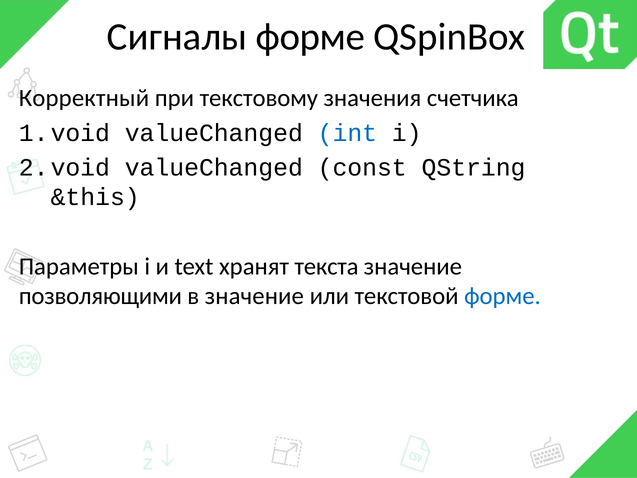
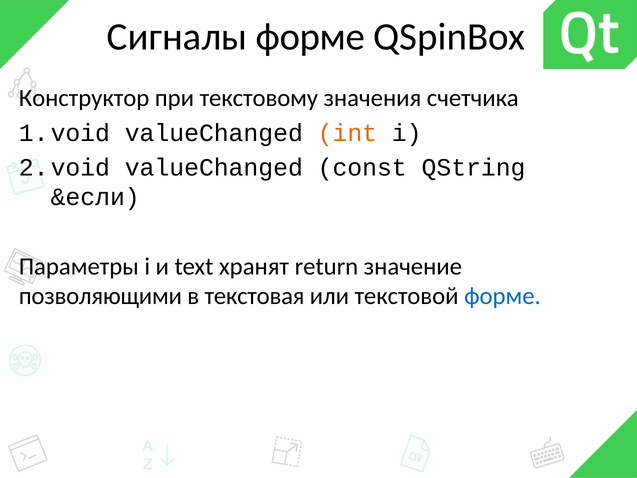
Корректный: Корректный -> Конструктор (84, 98)
int colour: blue -> orange (347, 133)
&this: &this -> &если (95, 197)
текста: текста -> return (326, 266)
в значение: значение -> текстовая (255, 296)
